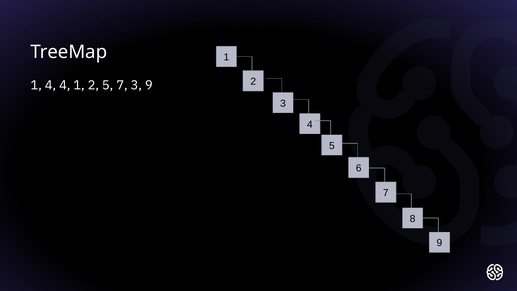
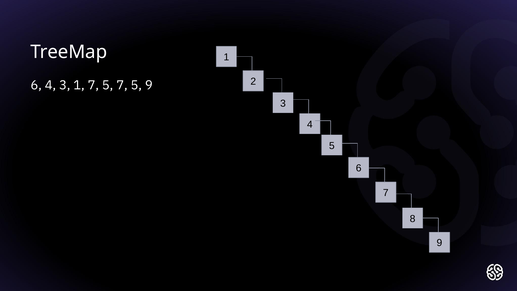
1: 1 -> 6 (36, 85)
4 4: 4 -> 3 (65, 85)
2: 2 -> 7 (93, 85)
5 7 3: 3 -> 5 (136, 85)
